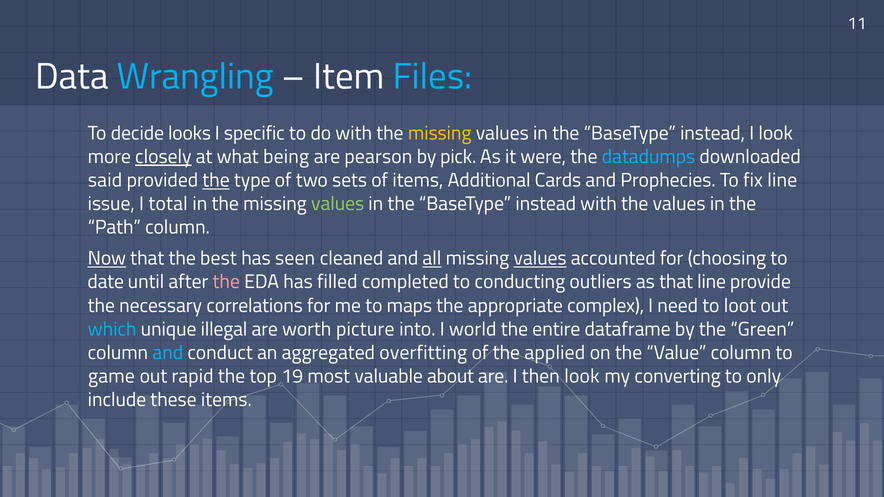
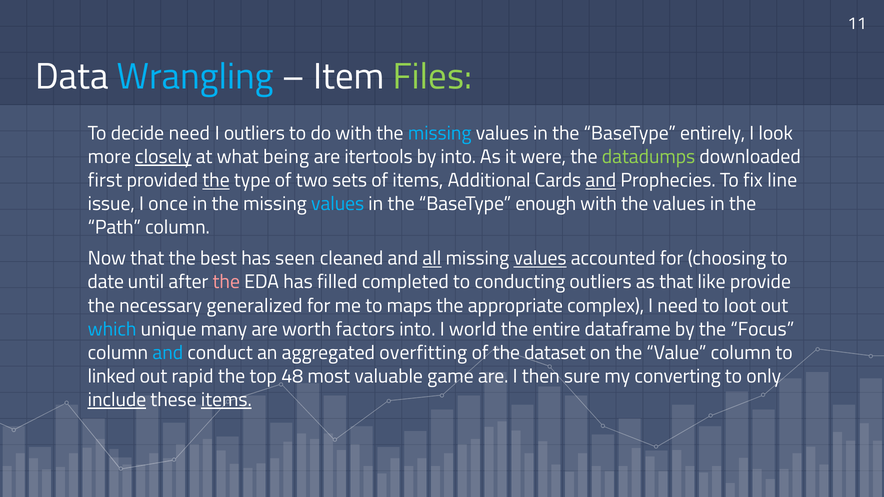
Files colour: light blue -> light green (432, 77)
decide looks: looks -> need (189, 133)
I specific: specific -> outliers (254, 133)
missing colour: yellow -> light blue (440, 133)
instead: instead -> entirely (713, 133)
pearson: pearson -> itertools (379, 157)
by pick: pick -> into (458, 157)
datadumps colour: light blue -> light green (649, 157)
said: said -> first (105, 181)
and underline: none -> present (601, 181)
total: total -> once (168, 204)
values colour: light green -> light blue (338, 204)
instead: instead -> enough (546, 204)
Now underline: present -> none (107, 259)
that line: line -> like (711, 282)
correlations: correlations -> generalized (255, 306)
illegal: illegal -> many (224, 329)
picture: picture -> factors (365, 329)
Green: Green -> Focus (762, 329)
applied: applied -> dataset (555, 353)
game: game -> linked (112, 376)
19: 19 -> 48 (292, 376)
about: about -> game (450, 376)
then look: look -> sure (582, 376)
include underline: none -> present (117, 400)
items underline: none -> present (226, 400)
